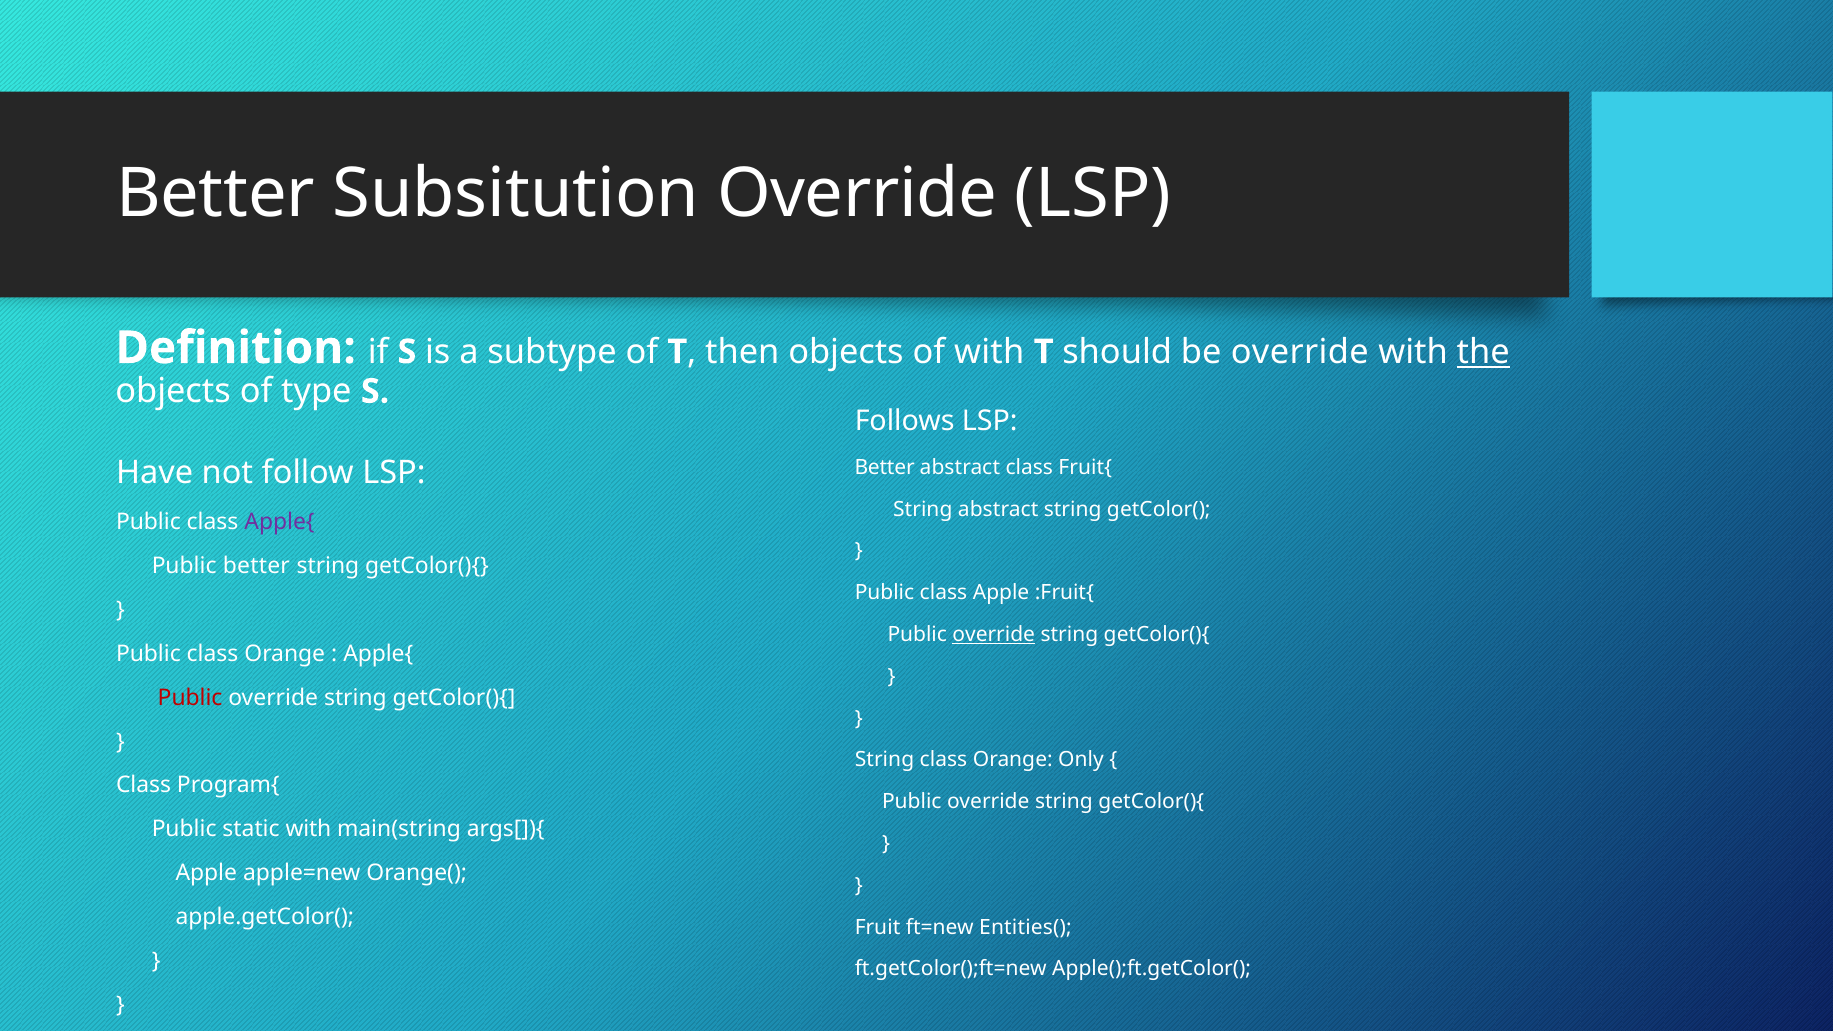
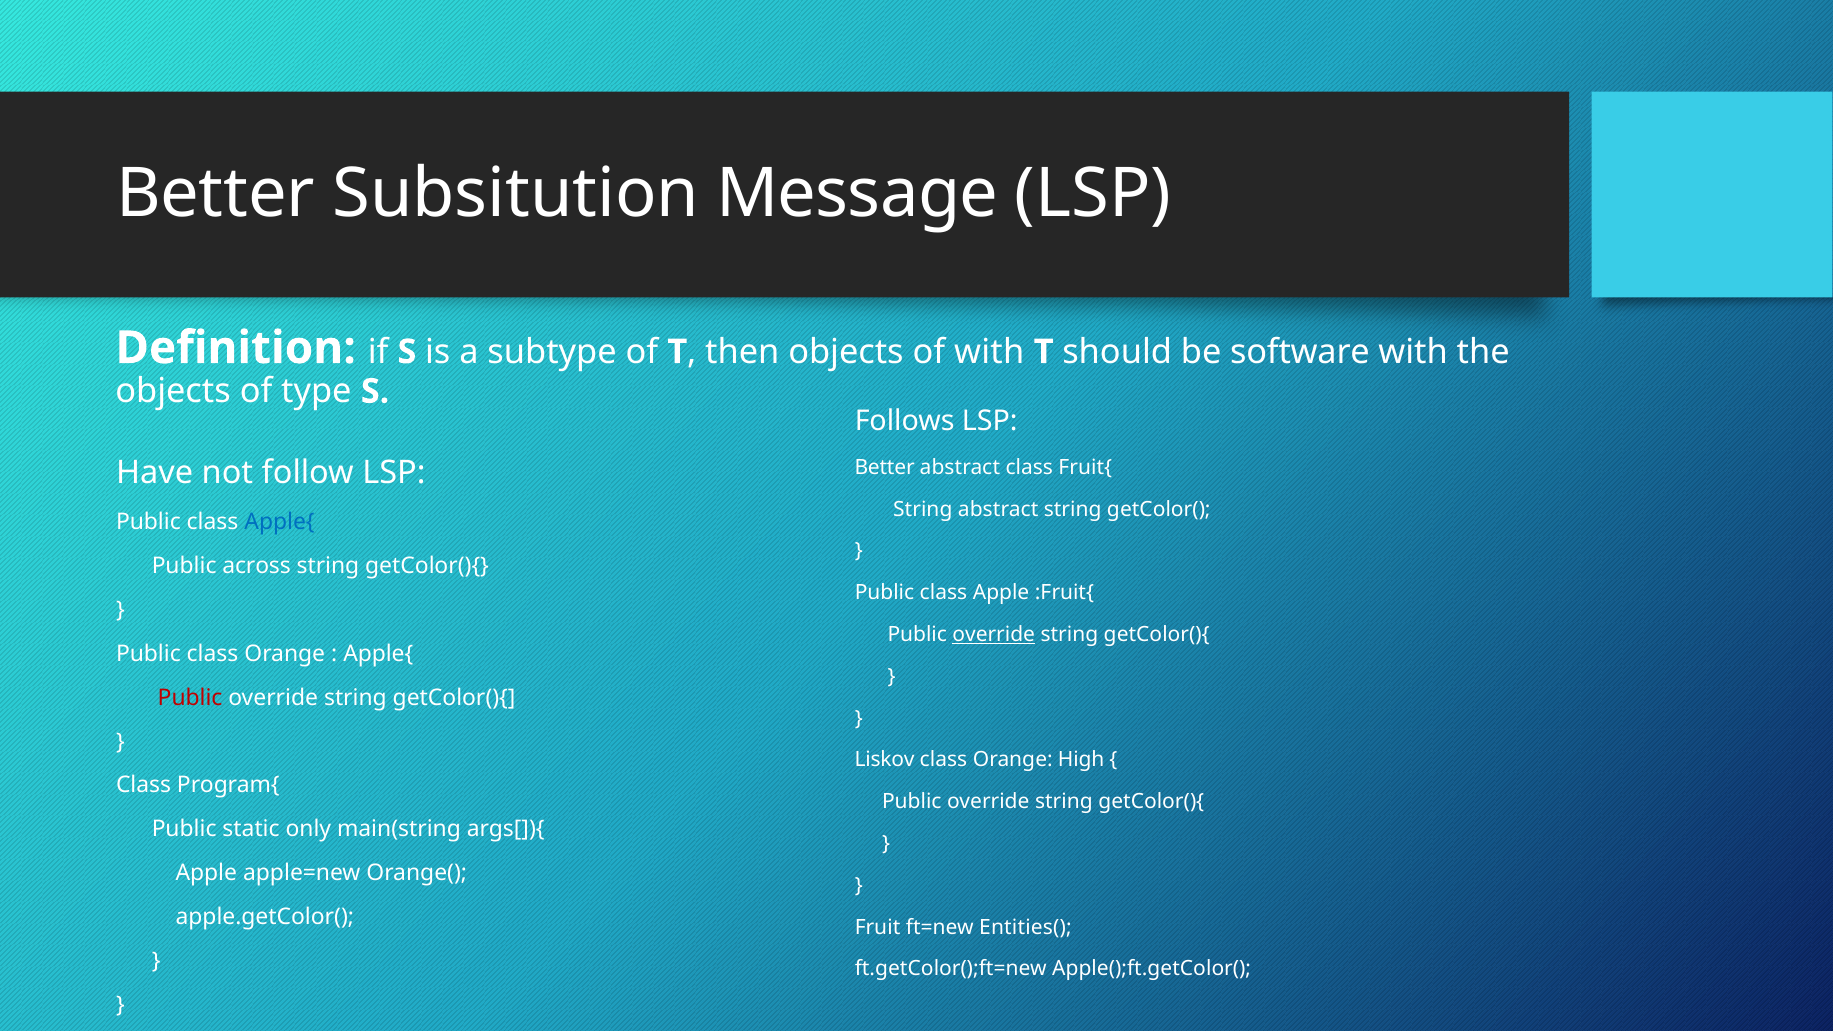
Subsitution Override: Override -> Message (857, 194)
be override: override -> software (1300, 352)
the underline: present -> none (1483, 352)
Apple{ colour: purple -> blue (280, 522)
Public better: better -> across (257, 566)
String: String -> Liskov (885, 760)
Only: Only -> High (1081, 760)
static with: with -> only (308, 829)
